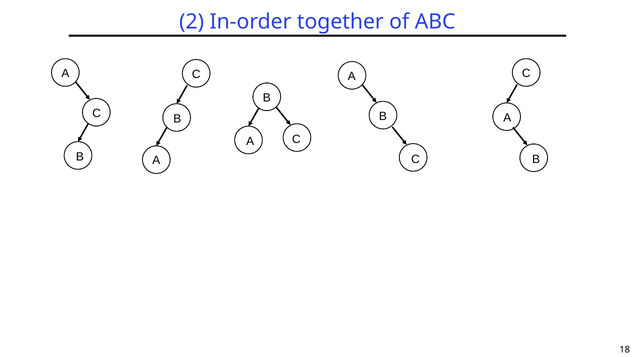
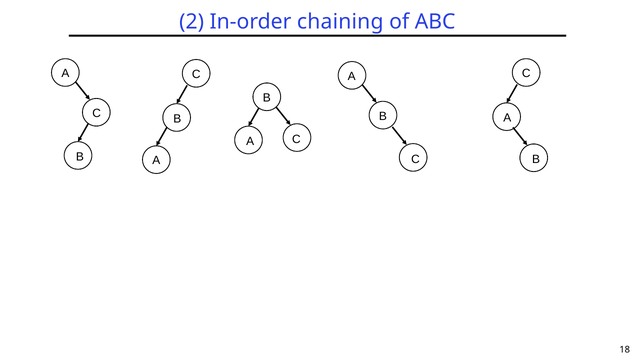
together: together -> chaining (340, 22)
